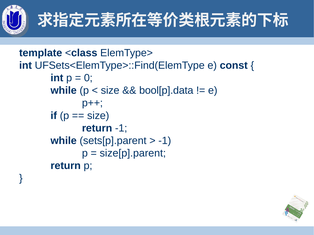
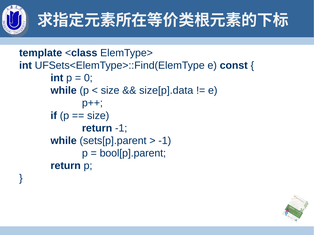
bool[p].data: bool[p].data -> size[p].data (166, 91)
size[p].parent: size[p].parent -> bool[p].parent (133, 154)
